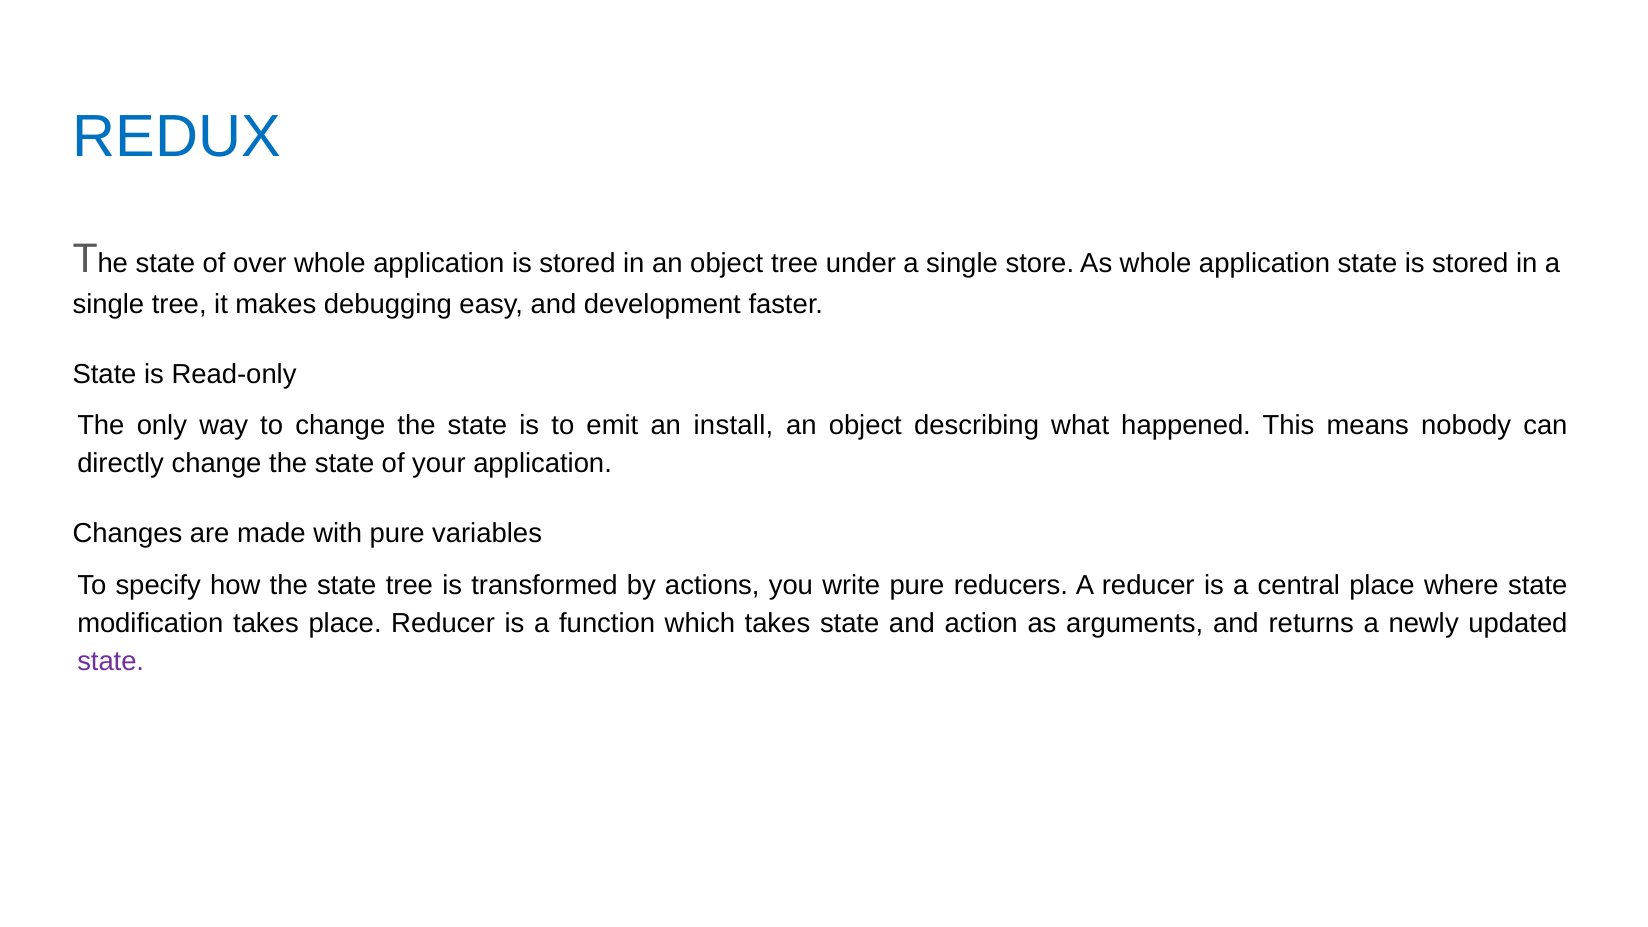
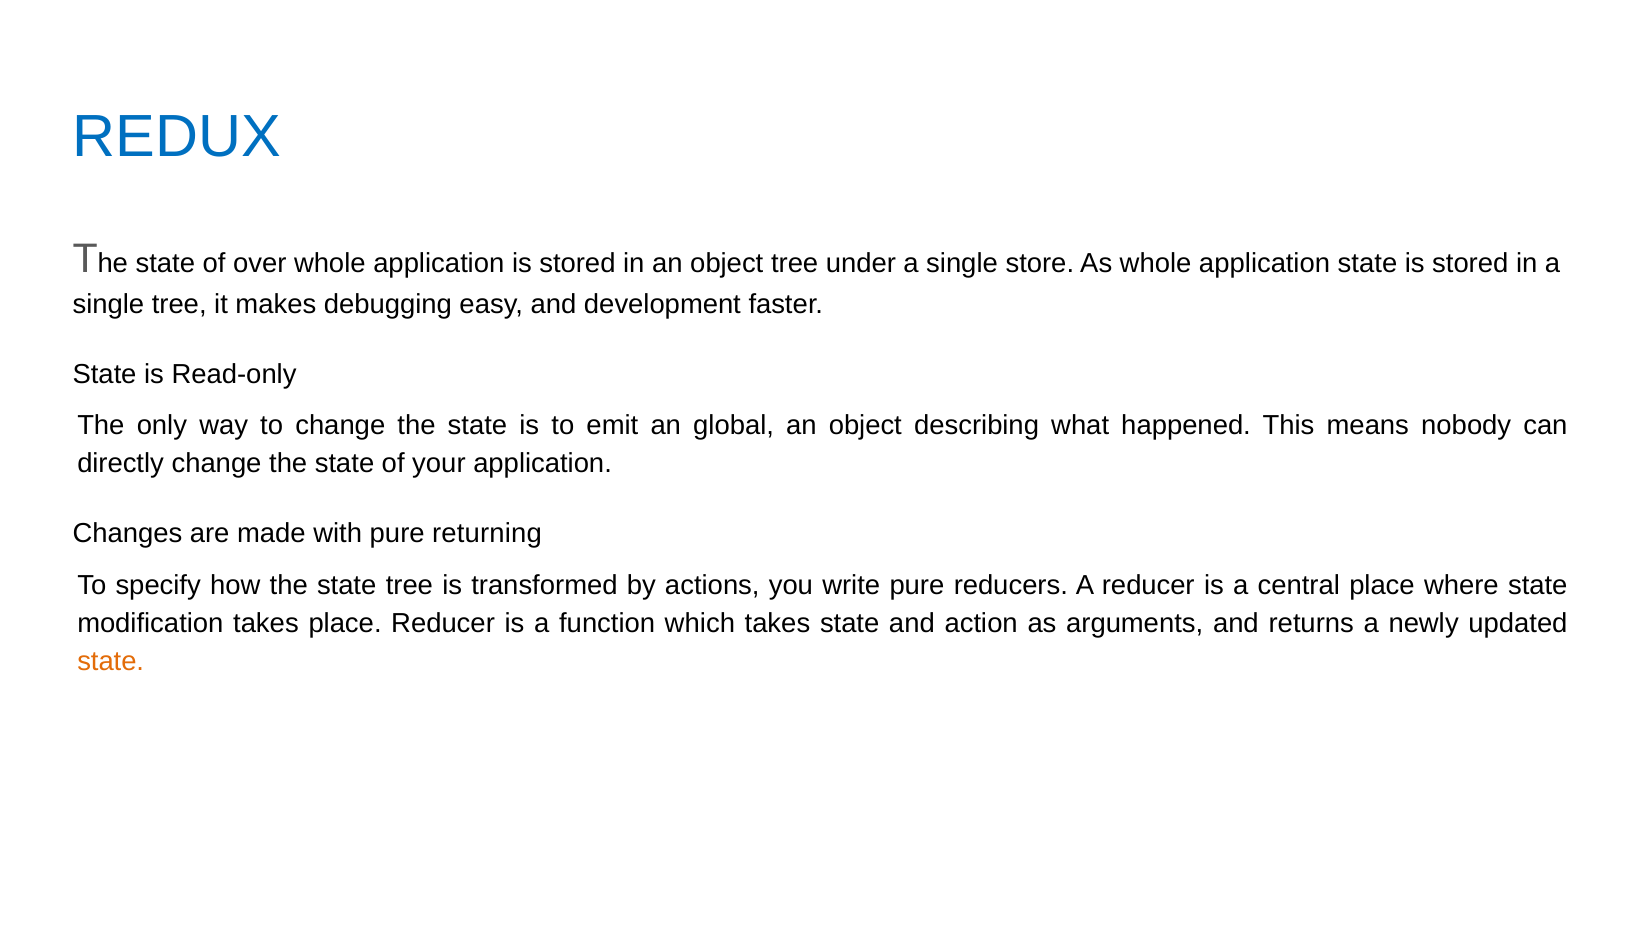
install: install -> global (734, 426)
variables: variables -> returning (487, 534)
state colour: purple -> orange (111, 661)
